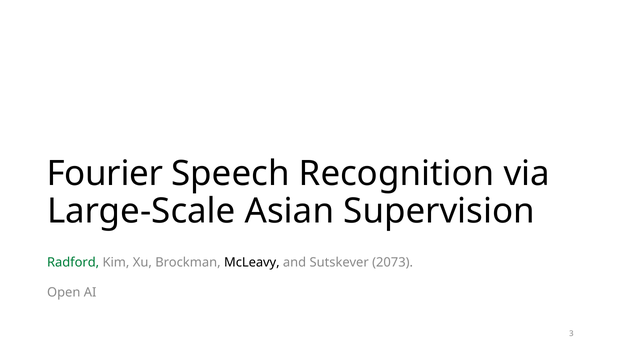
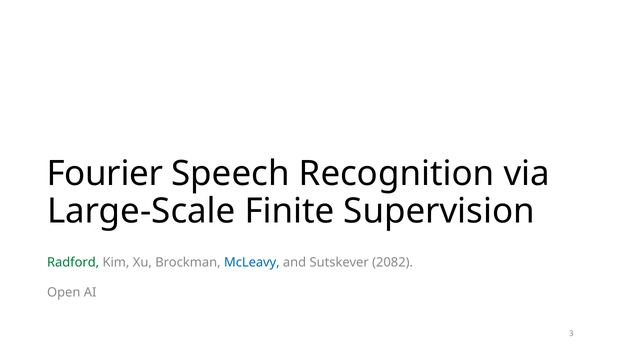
Asian: Asian -> Finite (290, 211)
McLeavy colour: black -> blue (252, 262)
2073: 2073 -> 2082 (393, 262)
